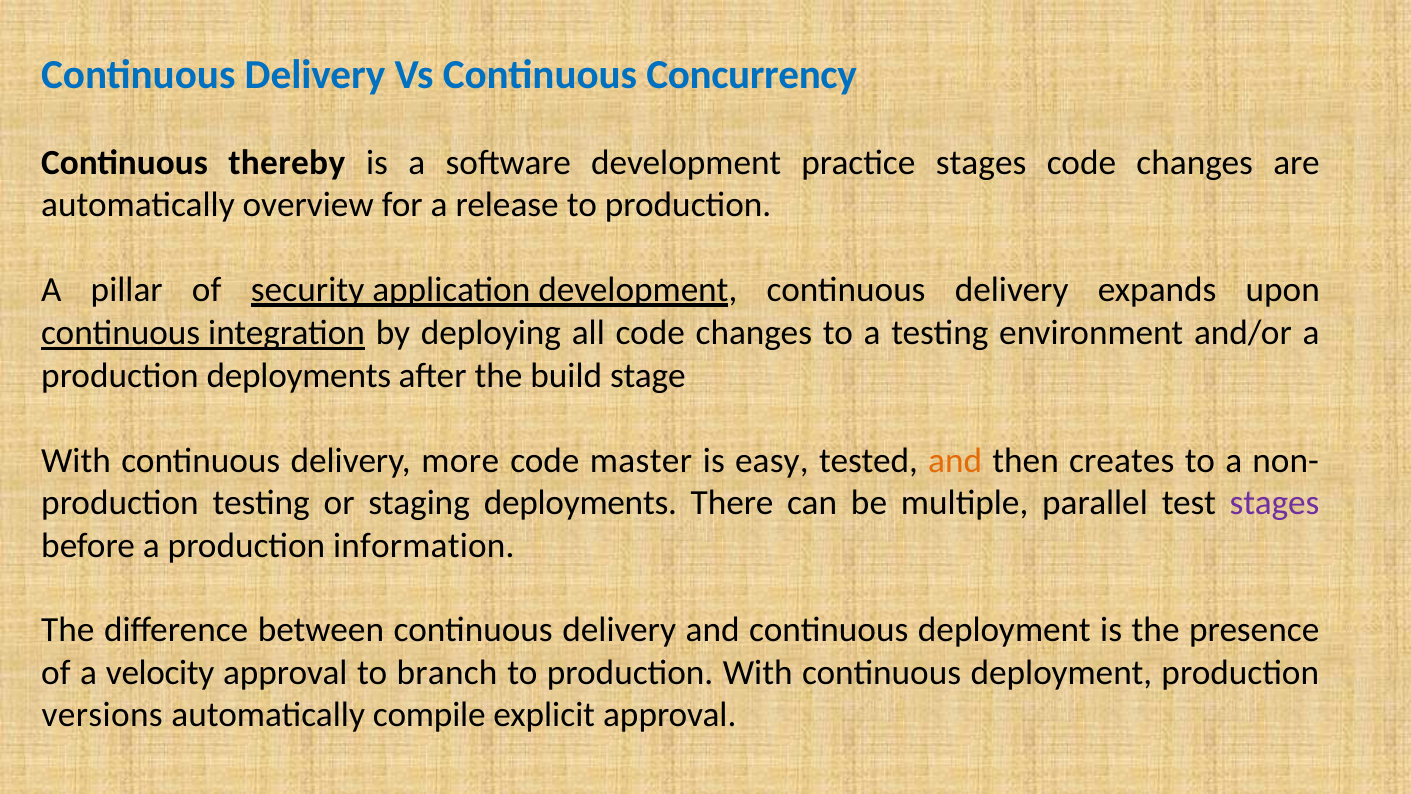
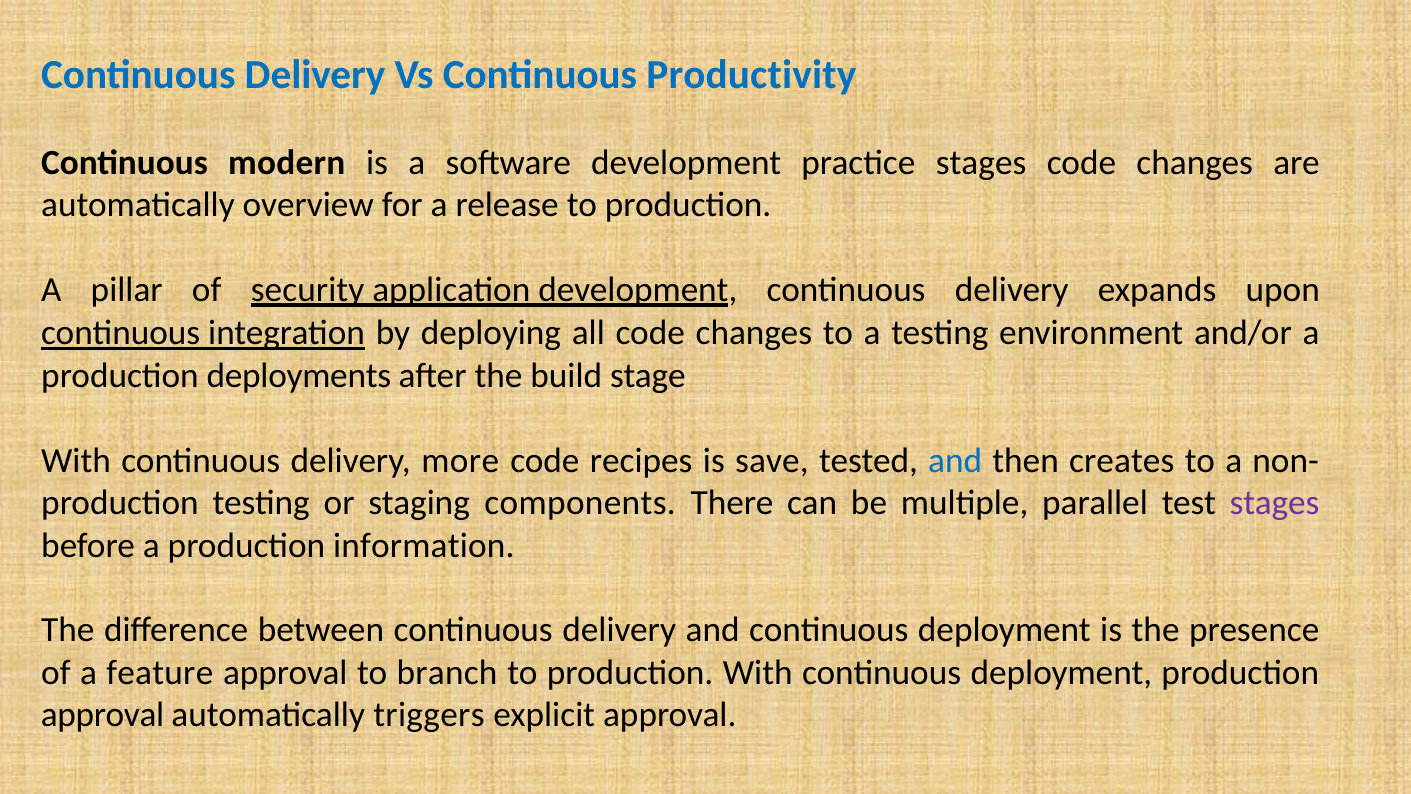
Concurrency: Concurrency -> Productivity (751, 75)
thereby: thereby -> modern (287, 163)
master: master -> recipes (641, 461)
easy: easy -> save (772, 461)
and colour: orange -> blue (955, 461)
staging deployments: deployments -> components (580, 503)
velocity: velocity -> feature (160, 672)
versions: versions -> approval (103, 715)
compile: compile -> triggers (429, 715)
